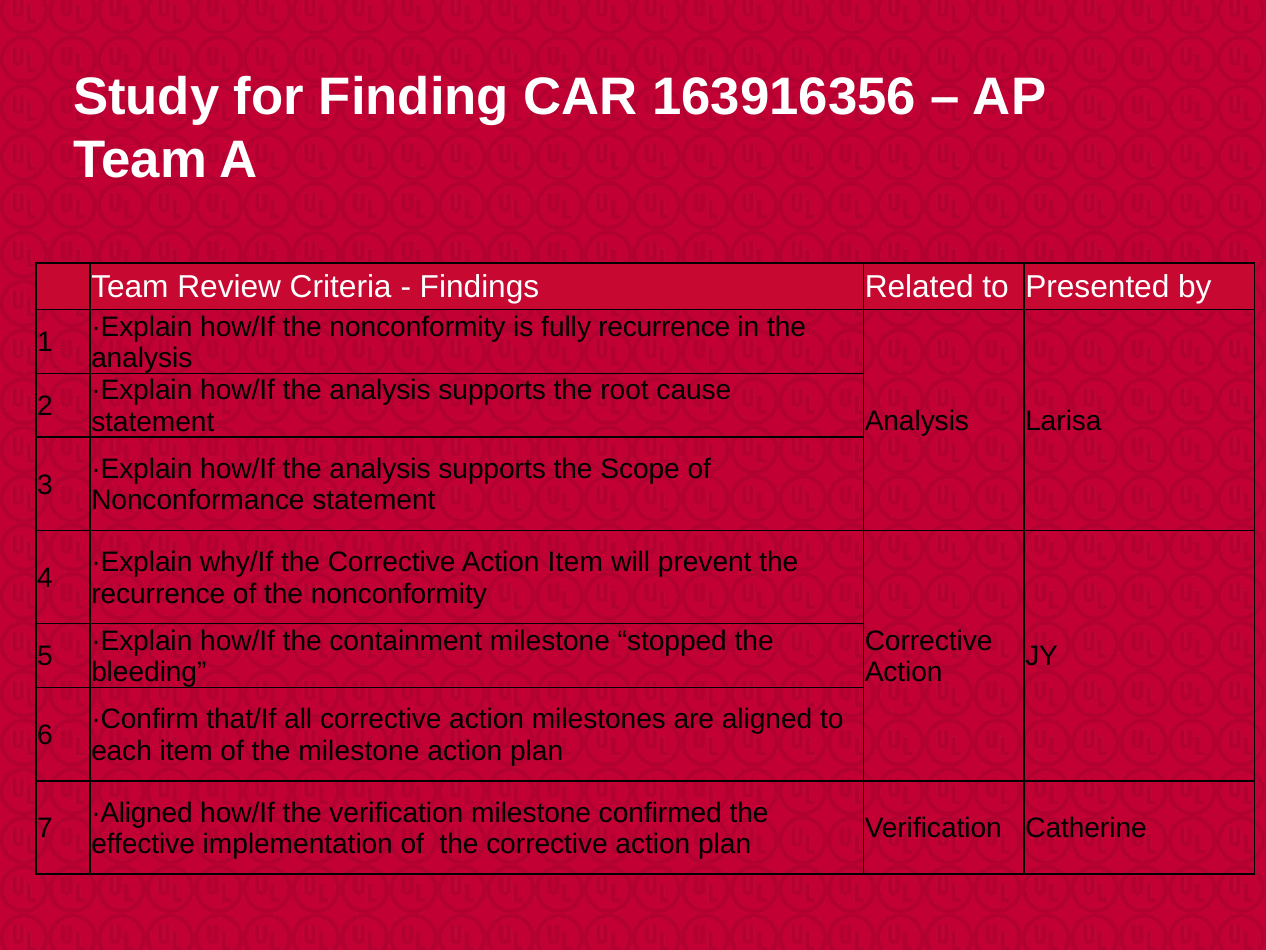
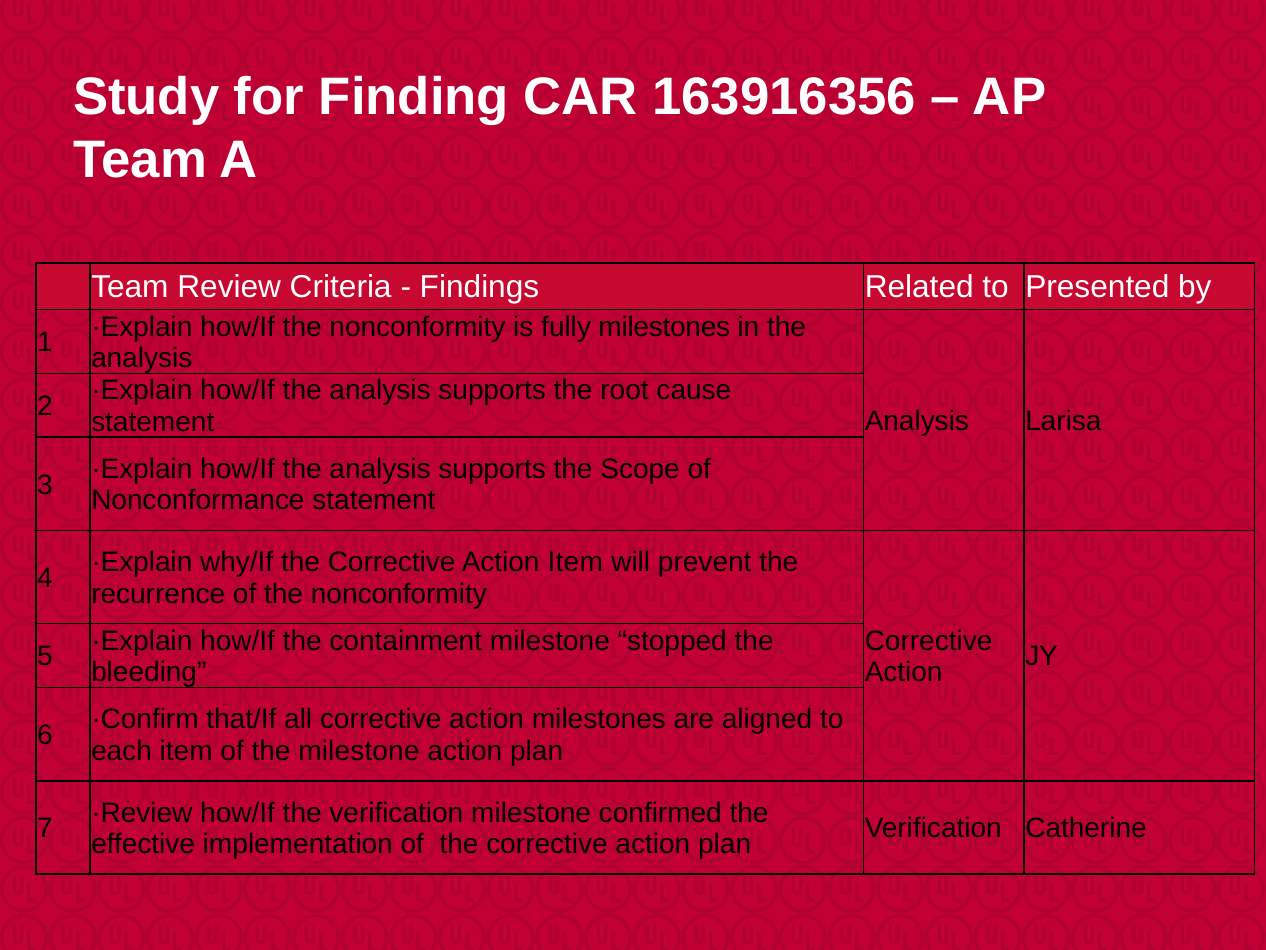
fully recurrence: recurrence -> milestones (664, 327)
·Aligned: ·Aligned -> ·Review (142, 812)
